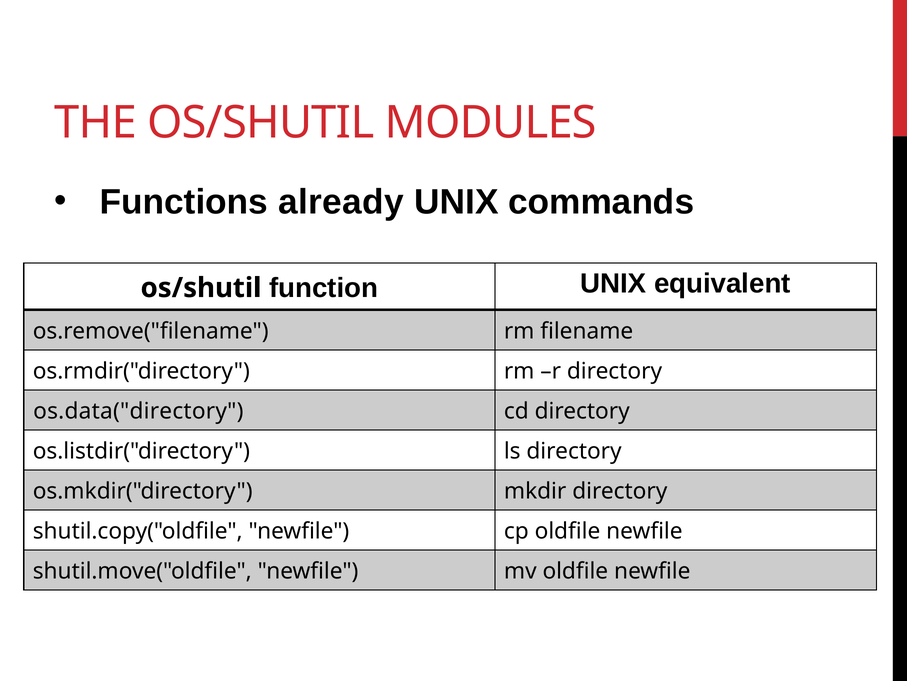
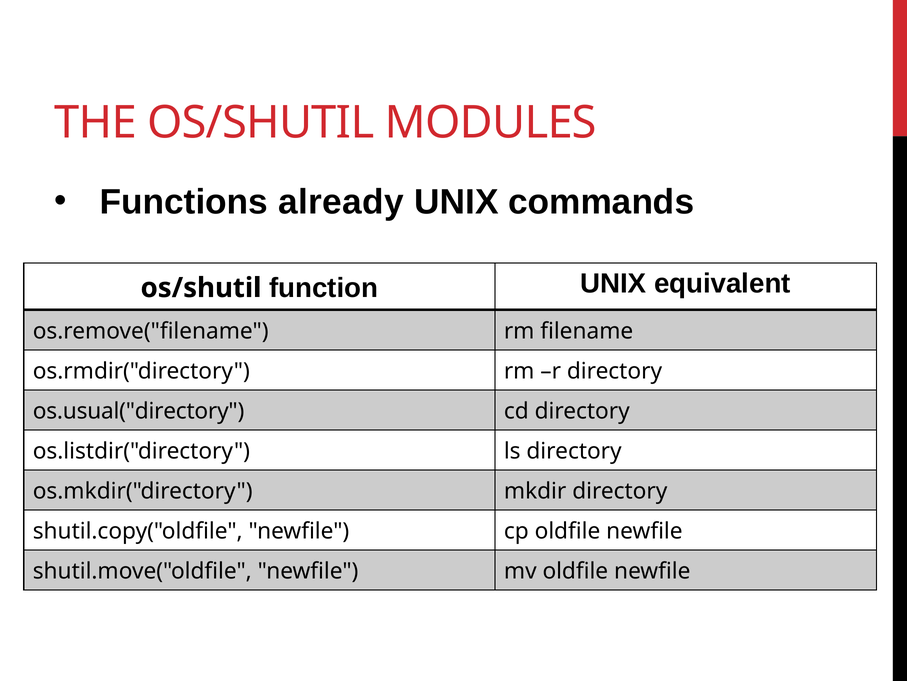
os.data("directory: os.data("directory -> os.usual("directory (139, 411)
